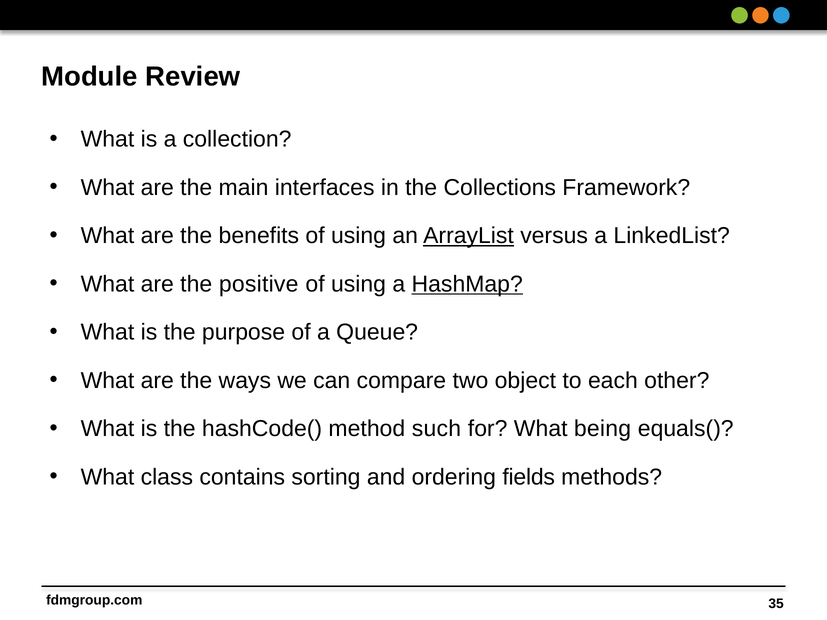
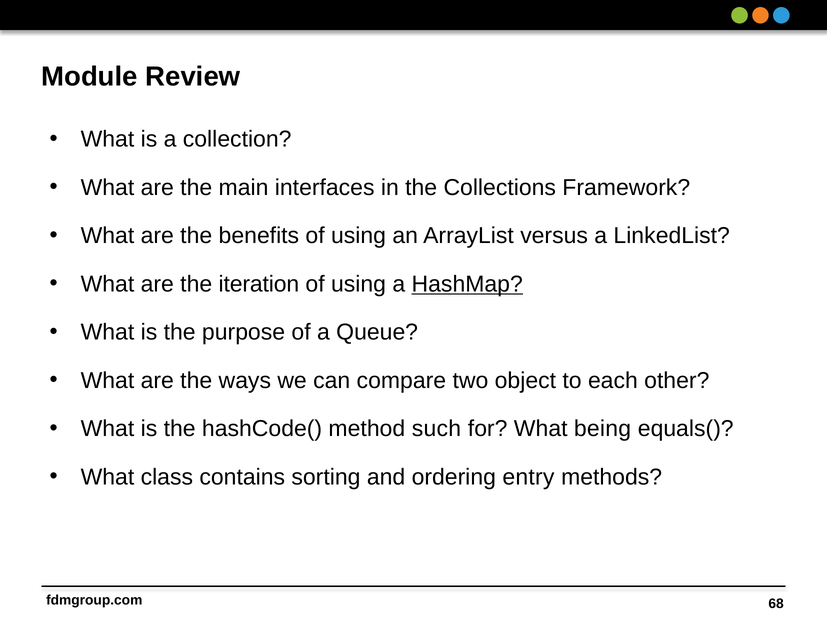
ArrayList underline: present -> none (468, 236)
positive: positive -> iteration (259, 284)
fields: fields -> entry (528, 477)
35: 35 -> 68 (776, 604)
